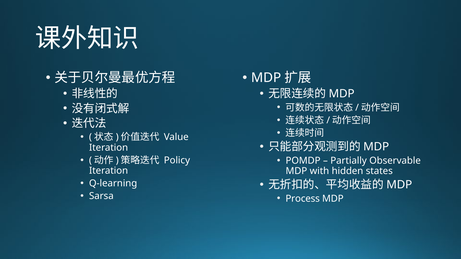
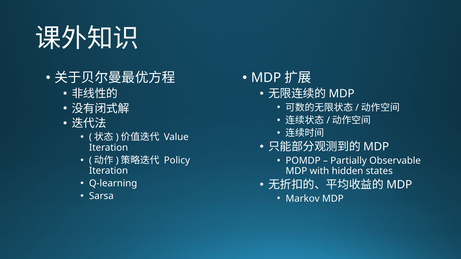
Process: Process -> Markov (303, 199)
